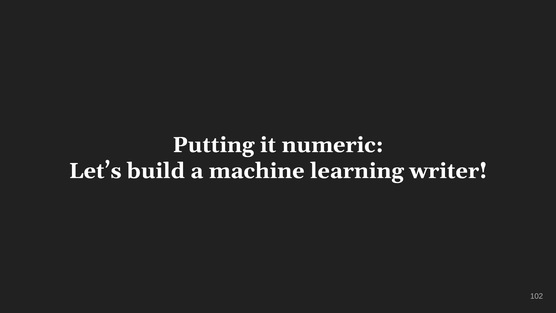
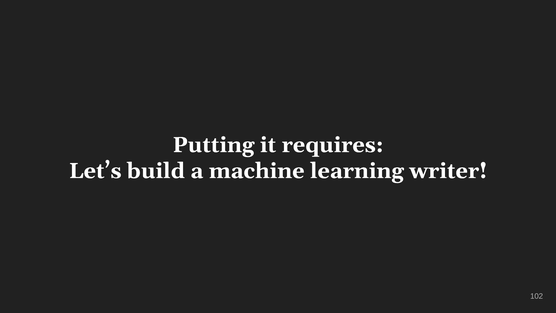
numeric: numeric -> requires (333, 145)
